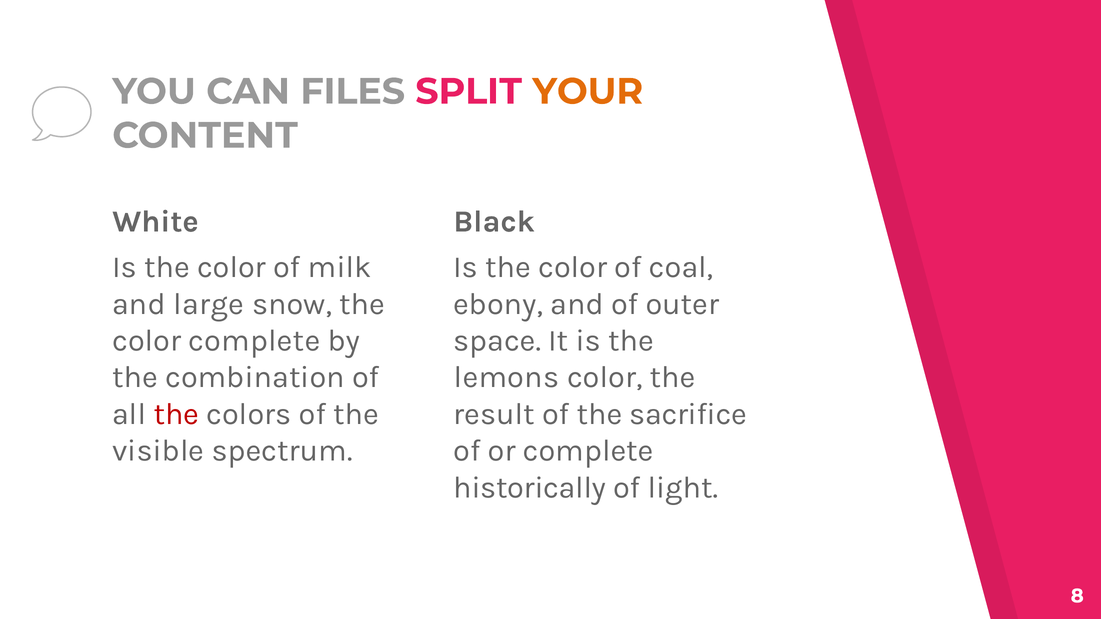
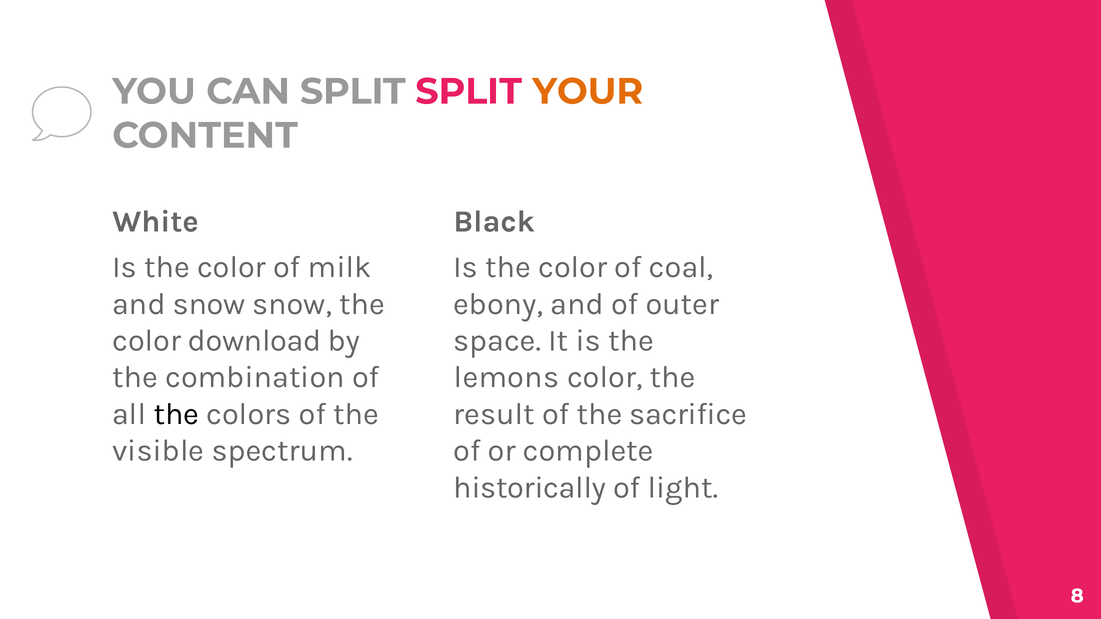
CAN FILES: FILES -> SPLIT (353, 92)
and large: large -> snow (209, 304)
color complete: complete -> download (255, 341)
the colour: red -> black (176, 414)
